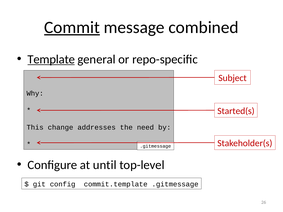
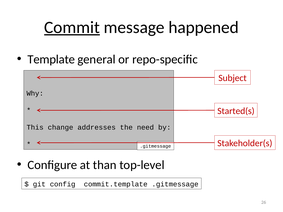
combined: combined -> happened (204, 27)
Template underline: present -> none (51, 59)
until: until -> than (105, 165)
